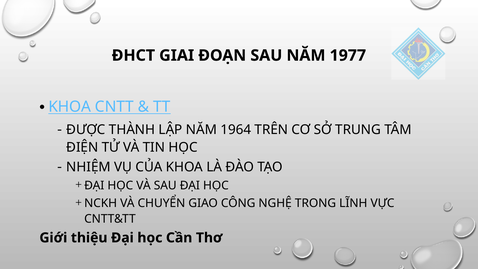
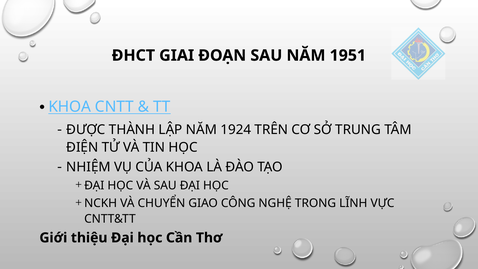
1977: 1977 -> 1951 (348, 55)
1964: 1964 -> 1924 (236, 130)
